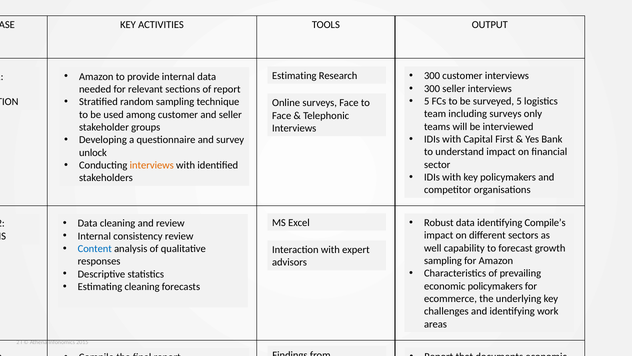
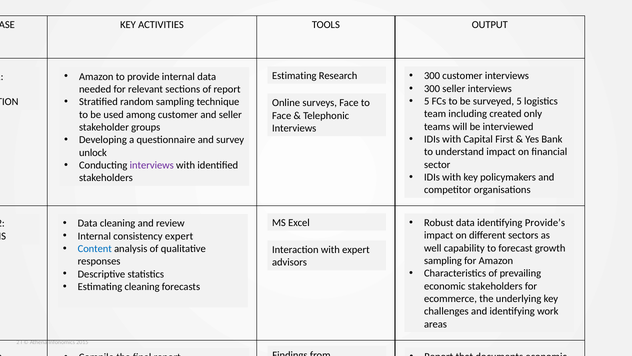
including surveys: surveys -> created (506, 114)
interviews colour: orange -> purple (152, 165)
Compile’s: Compile’s -> Provide’s (545, 223)
consistency review: review -> expert (179, 236)
economic policymakers: policymakers -> stakeholders (495, 286)
